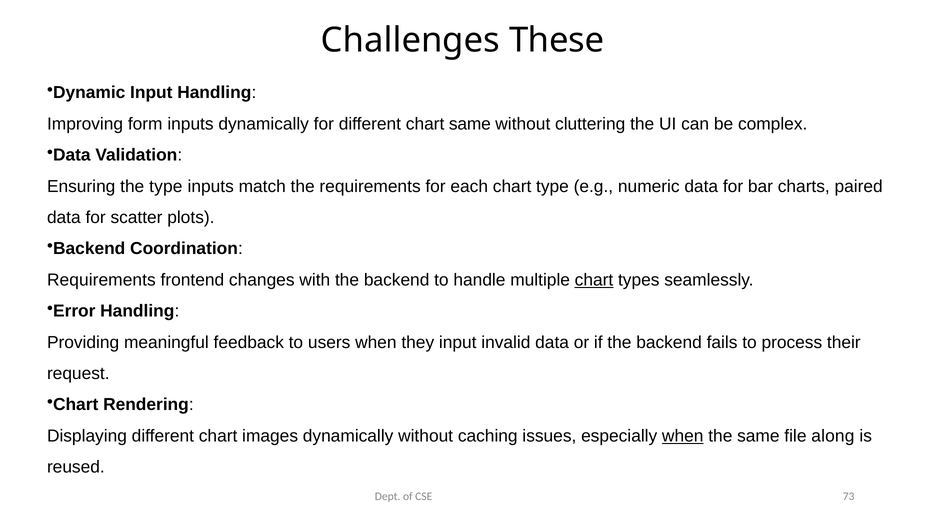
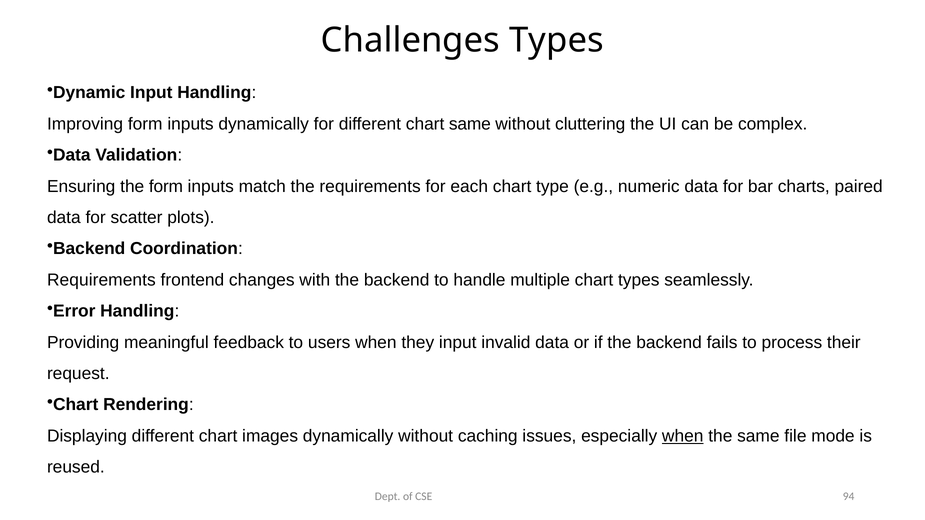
Challenges These: These -> Types (556, 41)
the type: type -> form (166, 186)
chart underline: present -> none (594, 280)
along: along -> mode (833, 436)
73: 73 -> 94 (849, 497)
